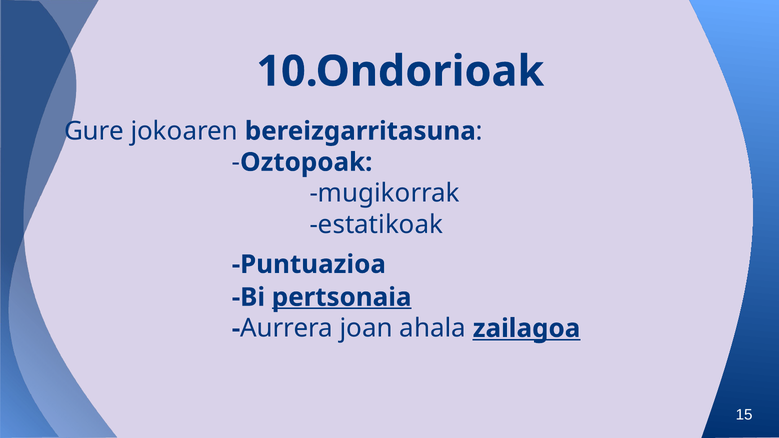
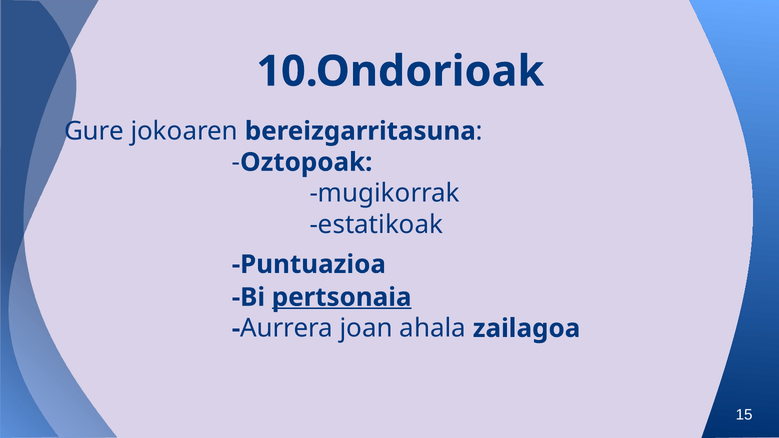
zailagoa underline: present -> none (527, 329)
